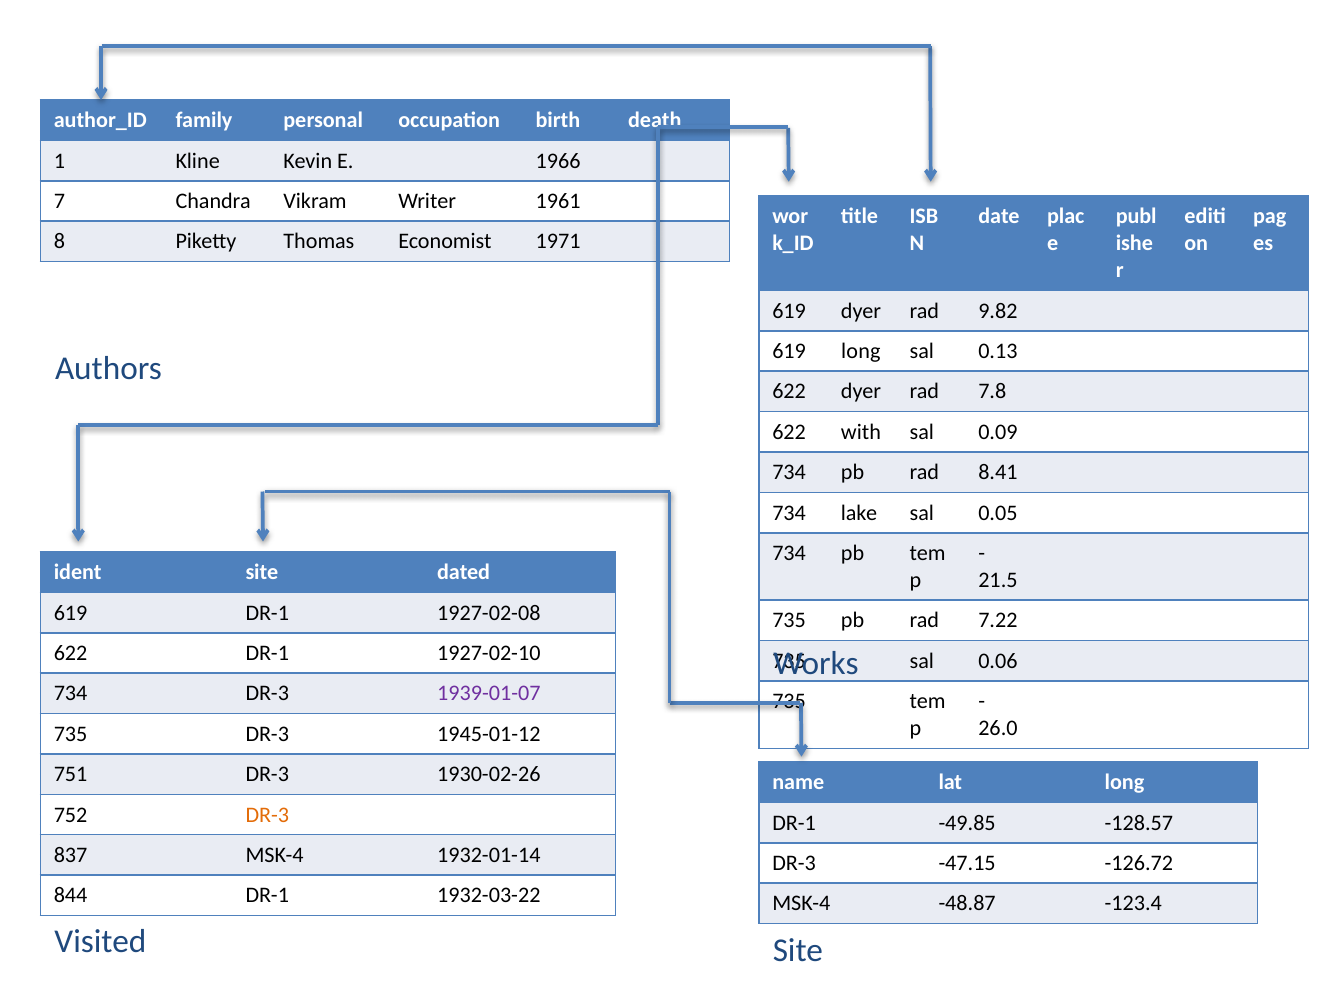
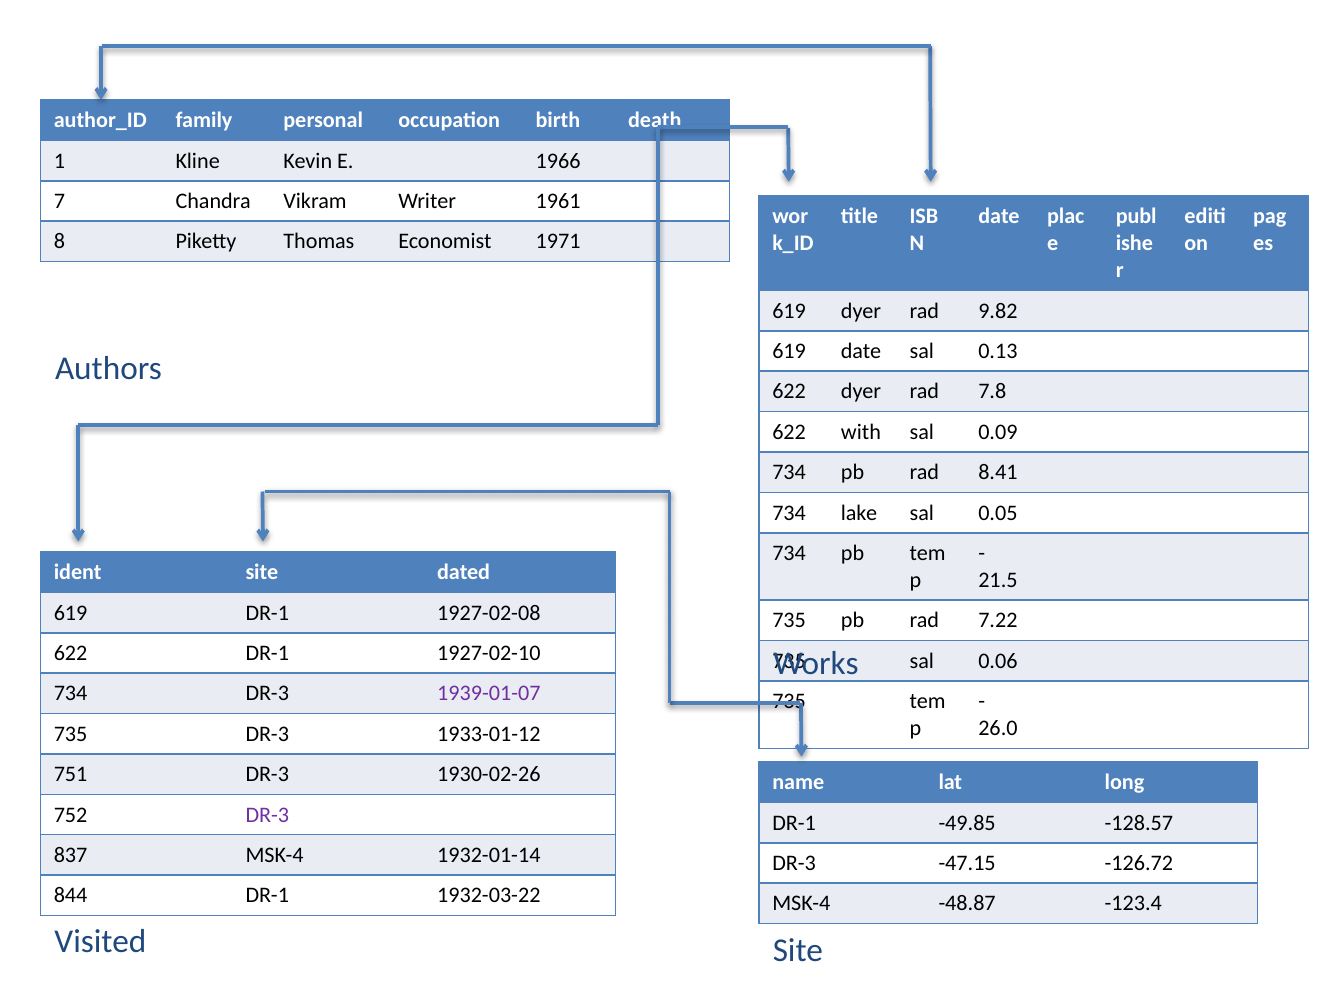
619 long: long -> date (861, 351)
1945-01-12: 1945-01-12 -> 1933-01-12 (489, 734)
DR-3 colour: orange -> purple (267, 815)
